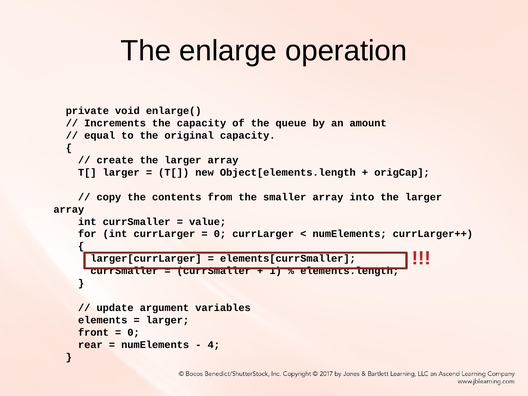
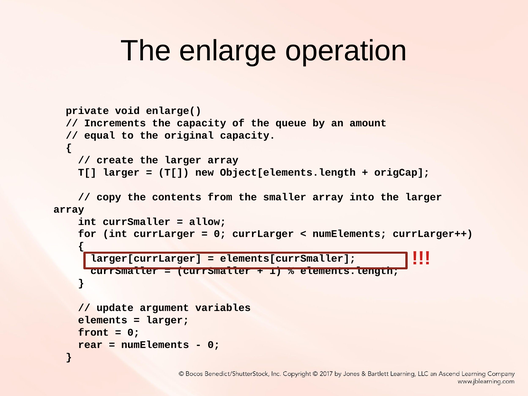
value: value -> allow (208, 222)
4: 4 -> 0 (214, 345)
